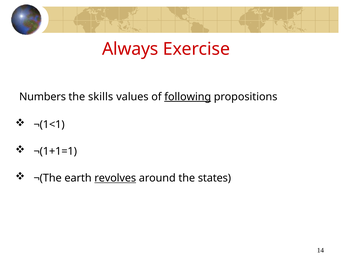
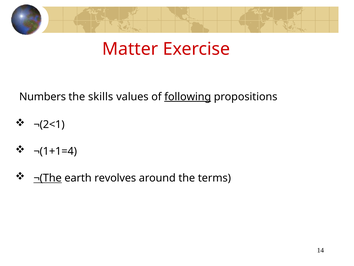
Always: Always -> Matter (130, 49)
¬(1<1: ¬(1<1 -> ¬(2<1 (49, 124)
¬(1+1=1: ¬(1+1=1 -> ¬(1+1=4 (55, 151)
¬(The underline: none -> present (48, 178)
revolves underline: present -> none (115, 178)
states: states -> terms (214, 178)
